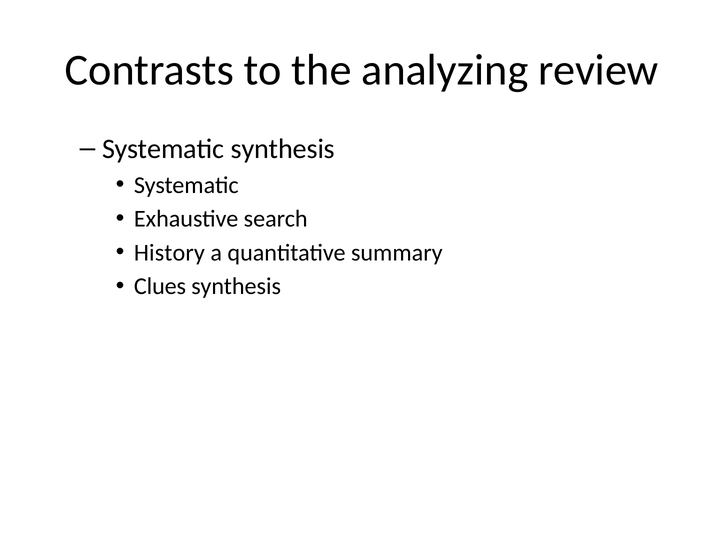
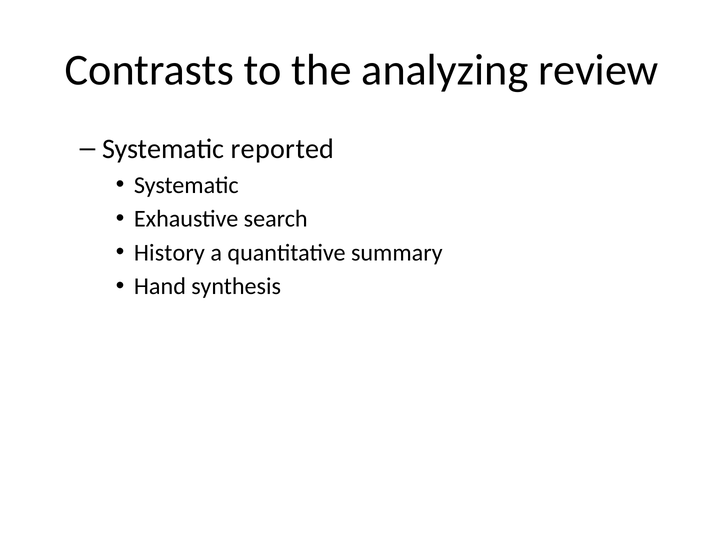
Systematic synthesis: synthesis -> reported (283, 149)
Clues: Clues -> Hand (160, 286)
